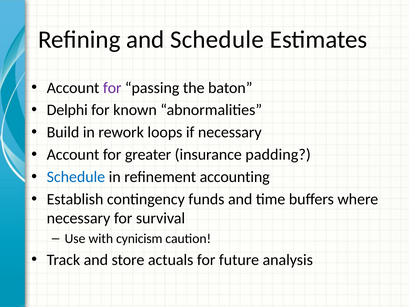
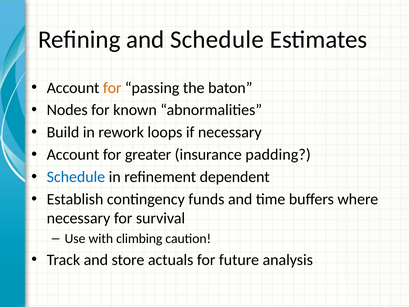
for colour: purple -> orange (112, 88)
Delphi: Delphi -> Nodes (67, 110)
accounting: accounting -> dependent (235, 177)
cynicism: cynicism -> climbing (139, 239)
